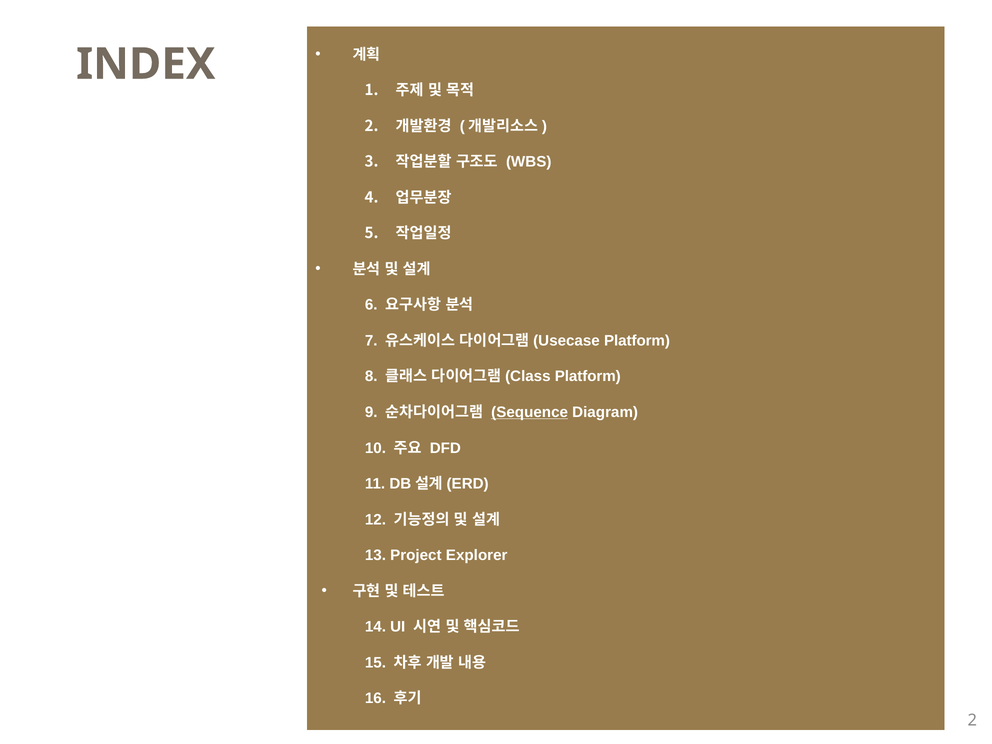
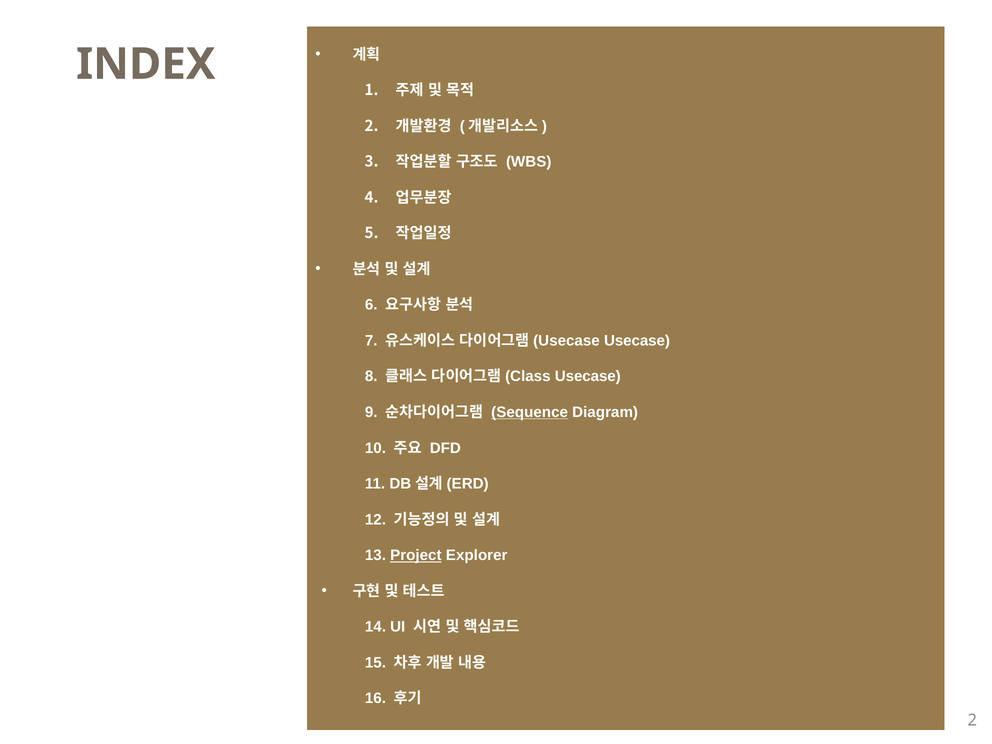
Platform: Platform -> Usecase (637, 341)
Platform: Platform -> Usecase (588, 376)
Project underline: none -> present (416, 555)
